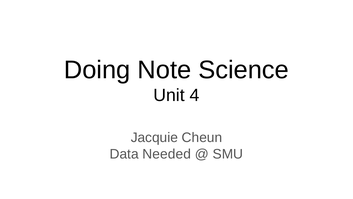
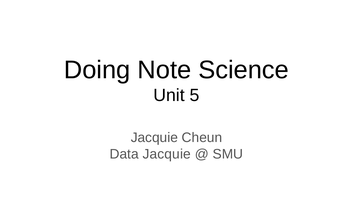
4: 4 -> 5 (195, 95)
Data Needed: Needed -> Jacquie (167, 154)
